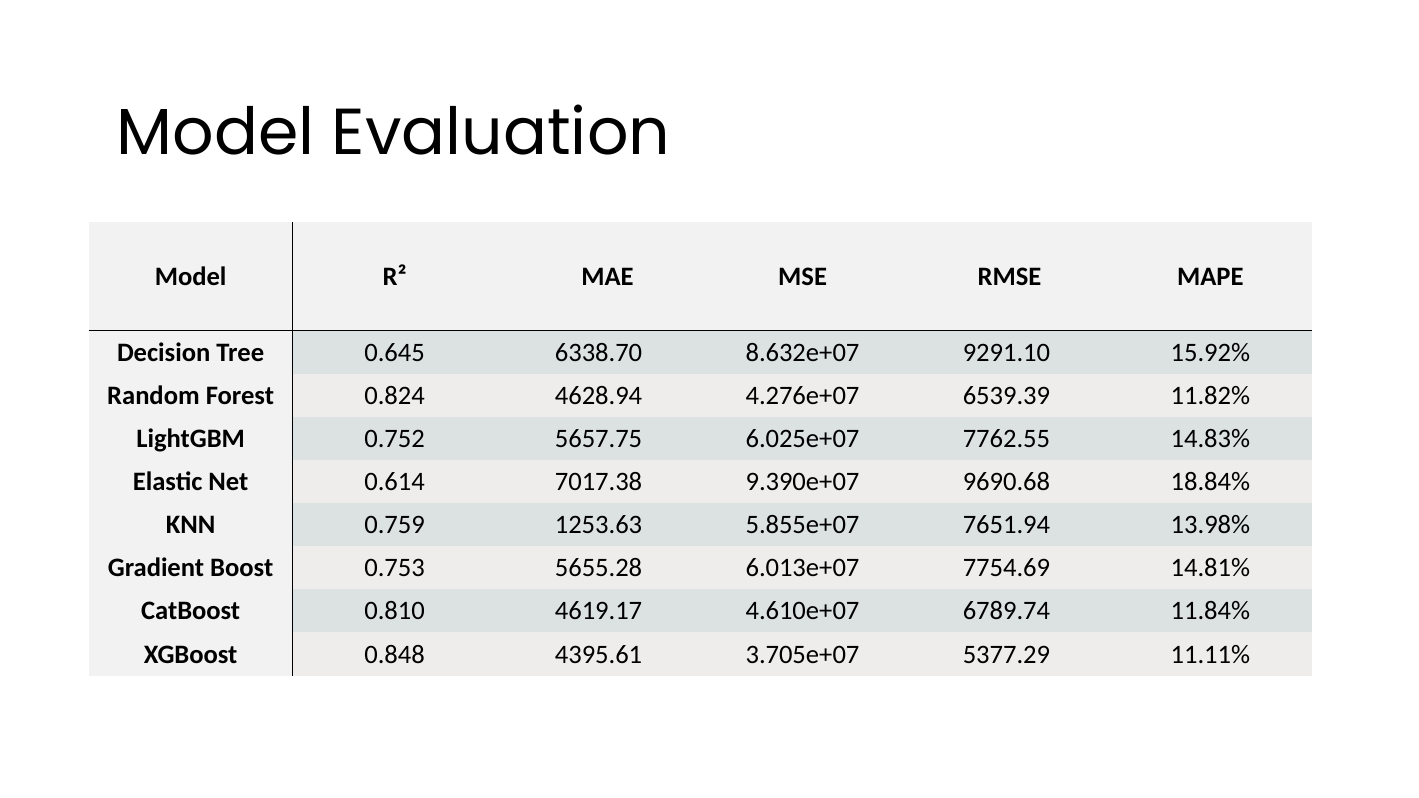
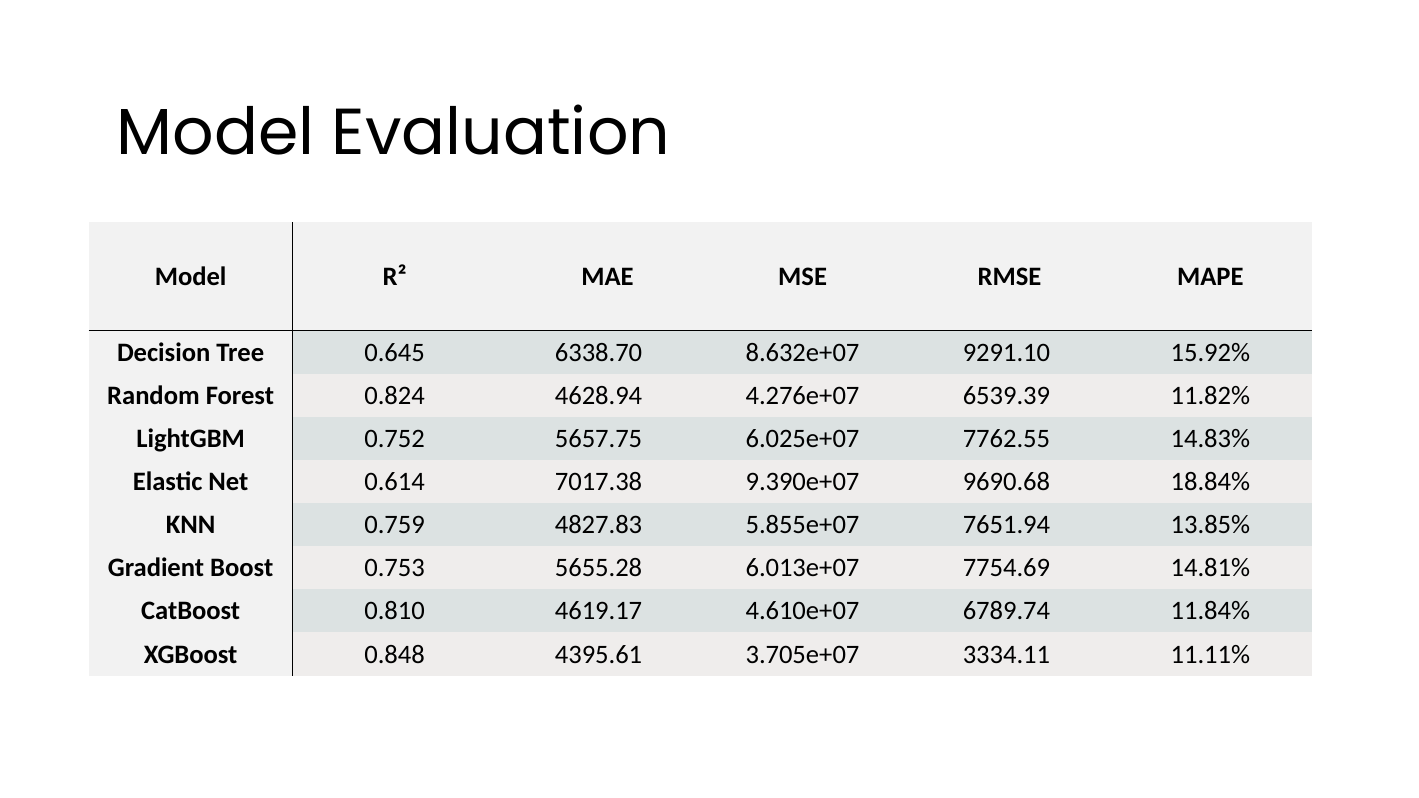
1253.63: 1253.63 -> 4827.83 (599, 525)
13.98%: 13.98% -> 13.85% (1210, 525)
5377.29: 5377.29 -> 3334.11 (1006, 654)
